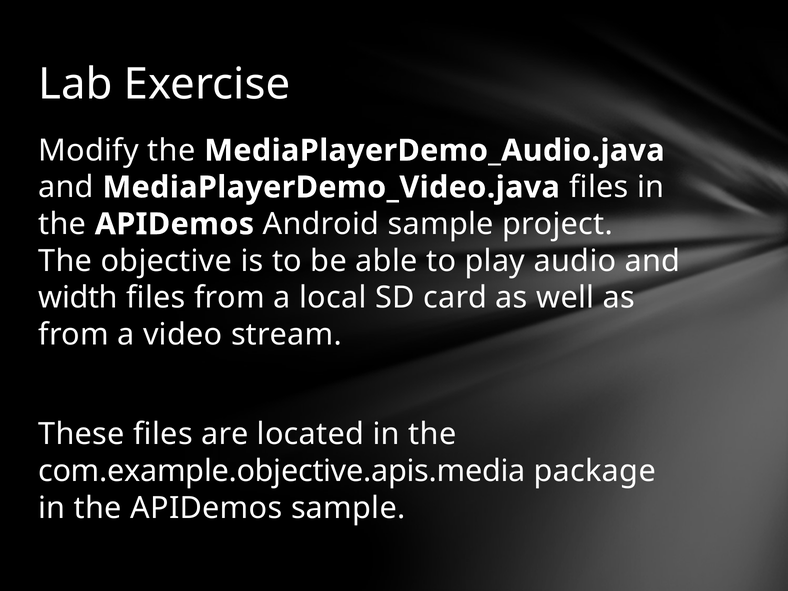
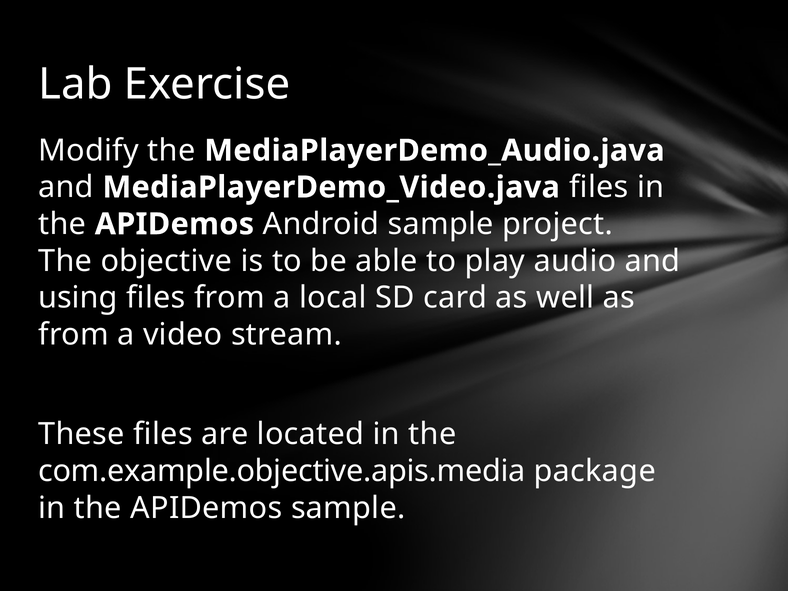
width: width -> using (78, 298)
